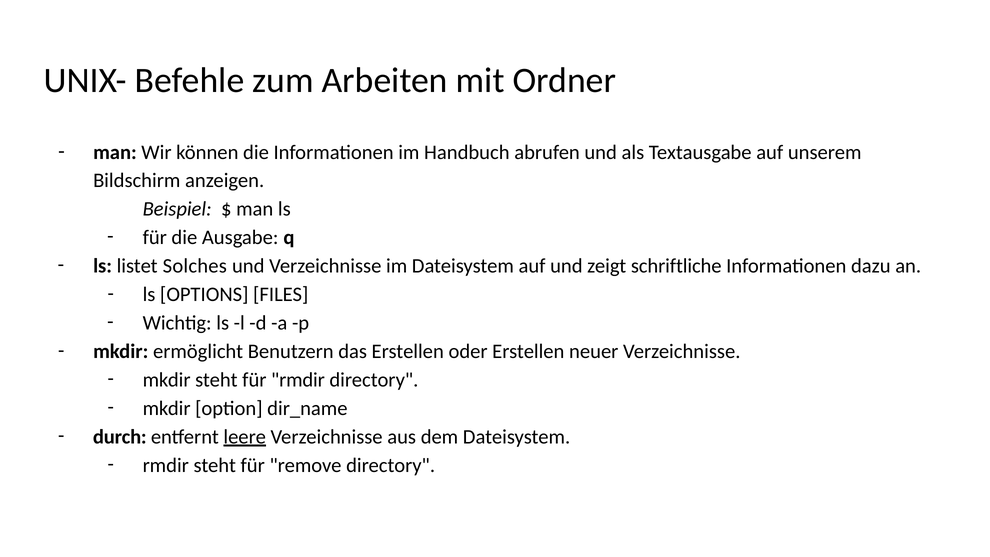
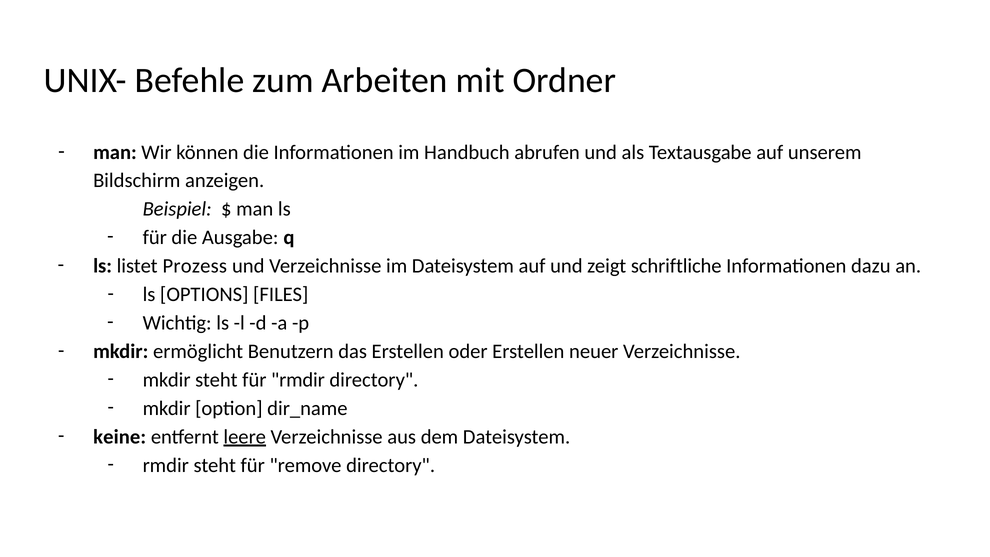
Solches: Solches -> Prozess (195, 266)
durch: durch -> keine (120, 437)
